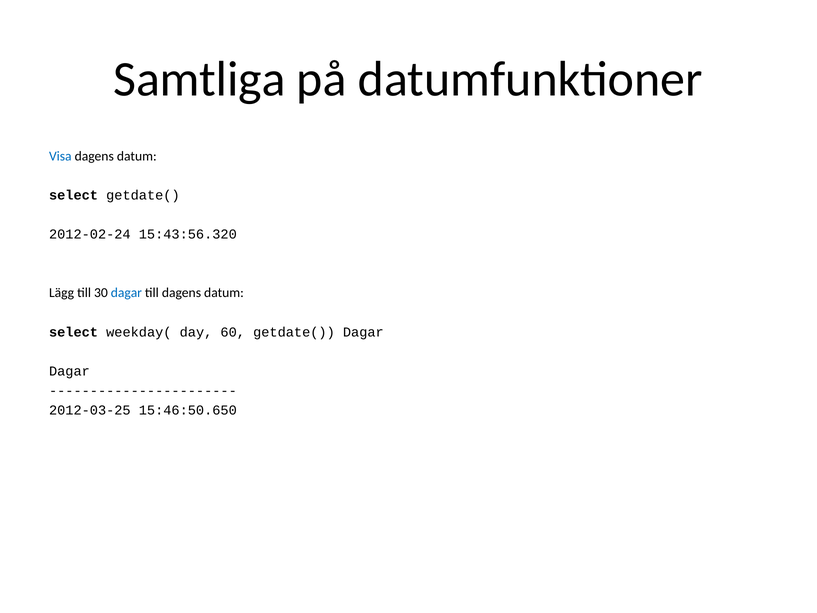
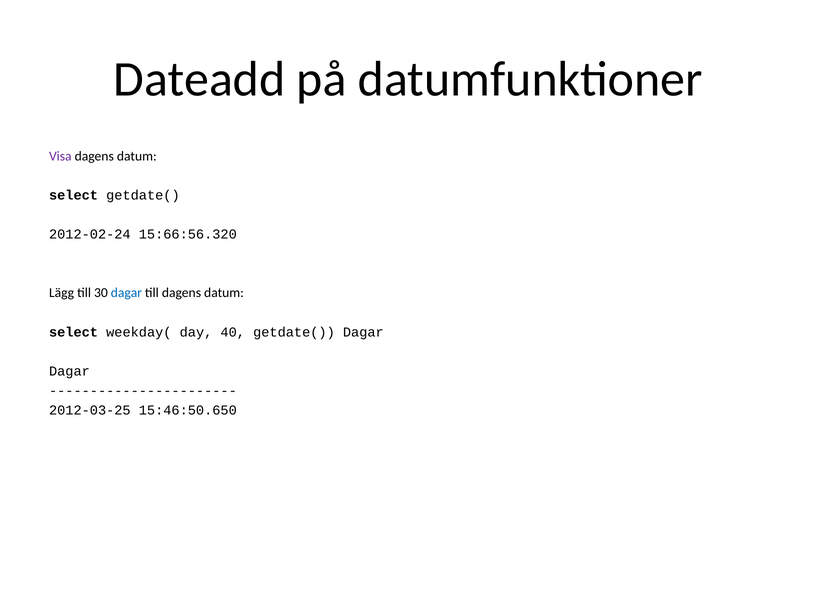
Samtliga: Samtliga -> Dateadd (199, 79)
Visa colour: blue -> purple (60, 156)
15:43:56.320: 15:43:56.320 -> 15:66:56.320 (188, 234)
60: 60 -> 40 (233, 332)
